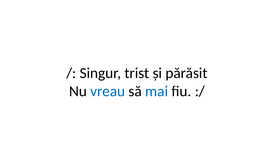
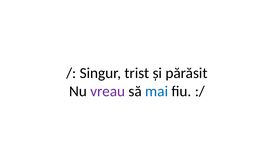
vreau colour: blue -> purple (108, 91)
